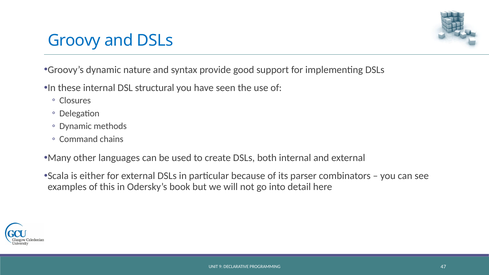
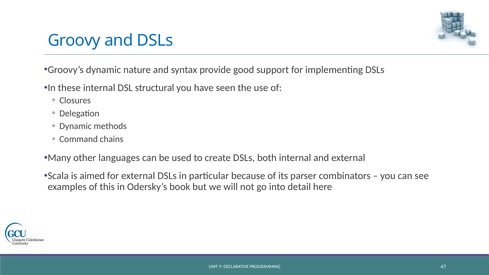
either: either -> aimed (92, 176)
